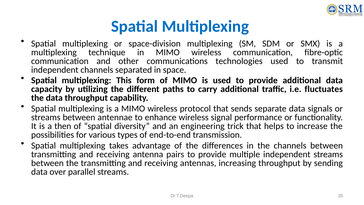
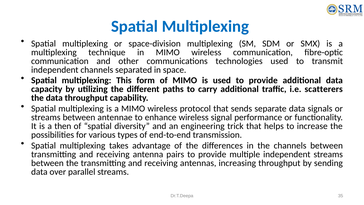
fluctuates: fluctuates -> scatterers (324, 89)
